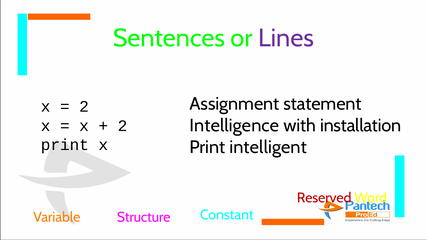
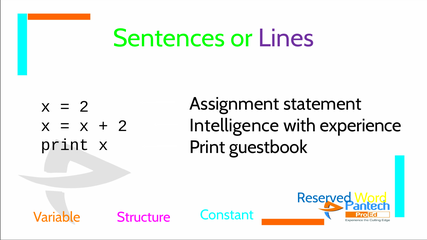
installation: installation -> experience (361, 126)
intelligent: intelligent -> guestbook (268, 147)
Reserved colour: red -> blue (324, 198)
